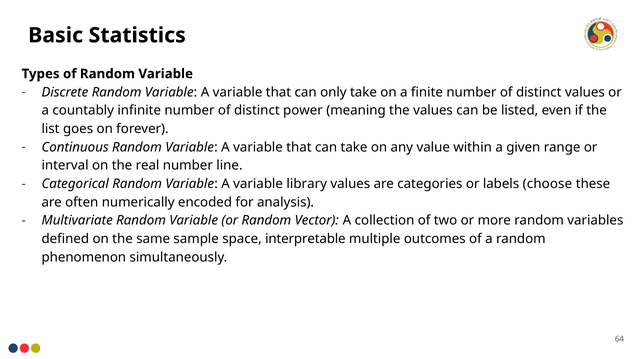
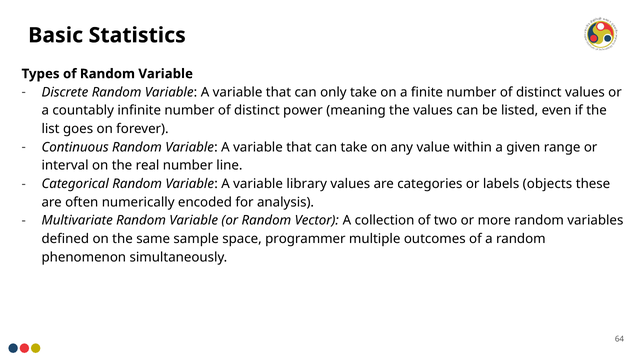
choose: choose -> objects (547, 184)
interpretable: interpretable -> programmer (305, 239)
